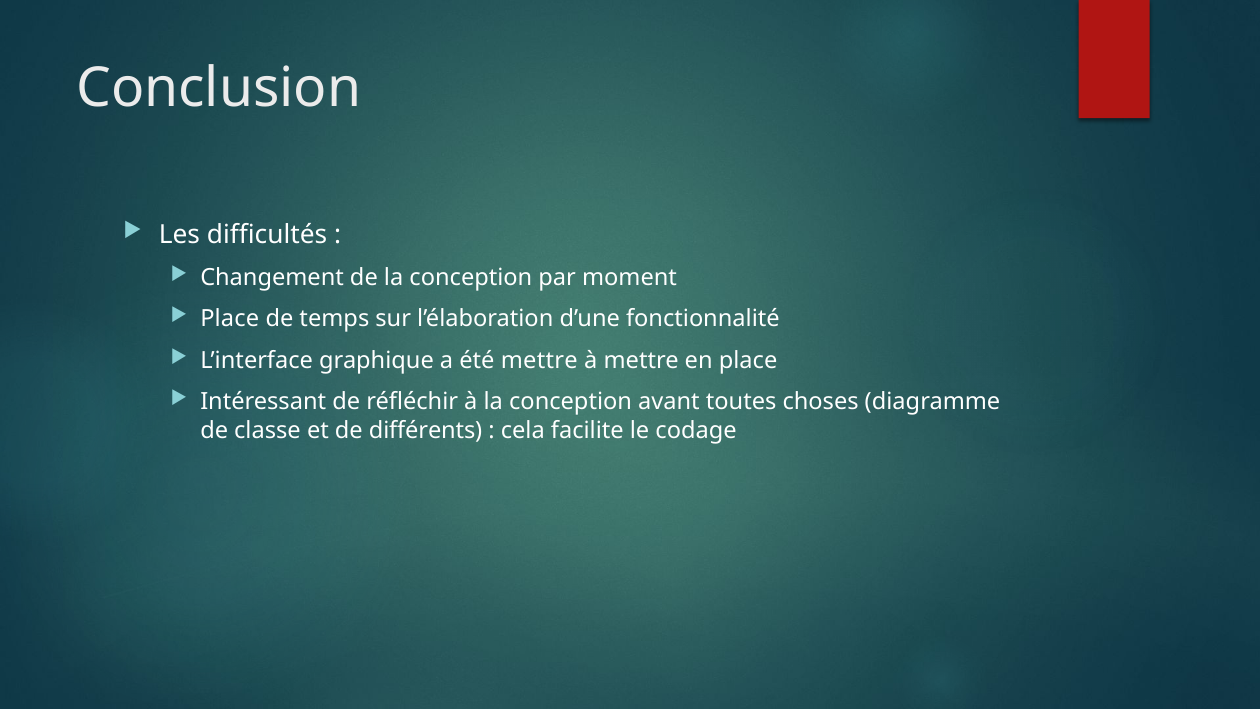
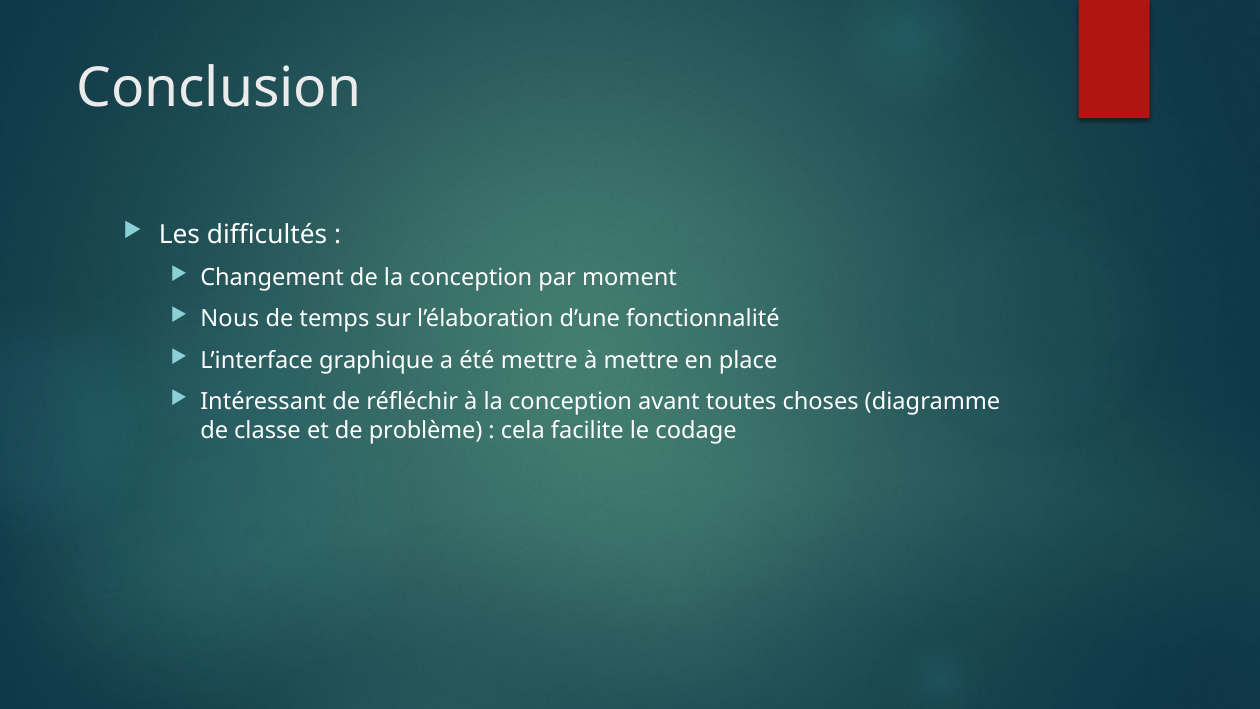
Place: Place -> Nous (230, 319)
différents: différents -> problème (426, 430)
